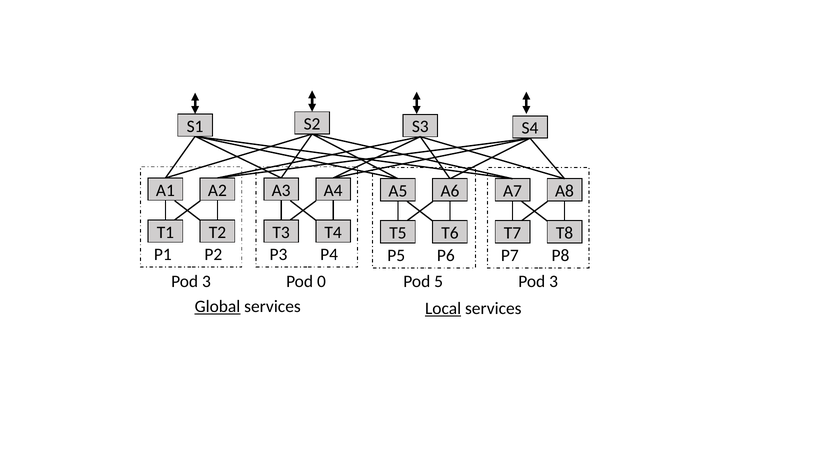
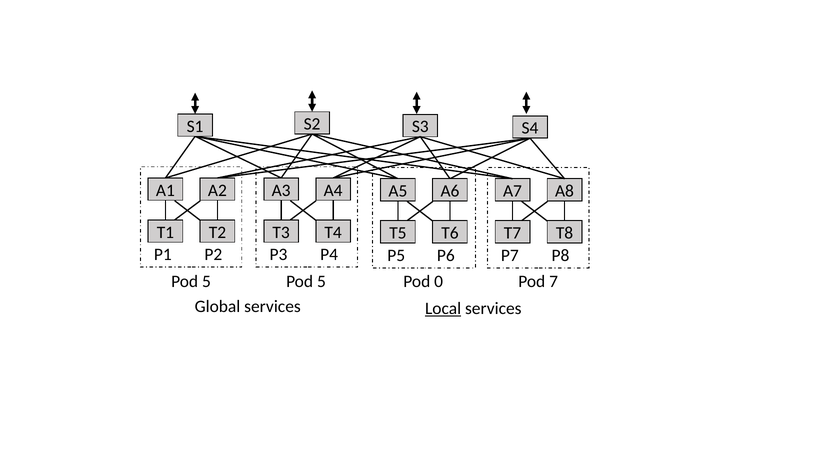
3: 3 -> 5 (207, 281)
0: 0 -> 5 (321, 281)
5: 5 -> 0 (439, 281)
3: 3 -> 7 (554, 281)
Global underline: present -> none (217, 307)
